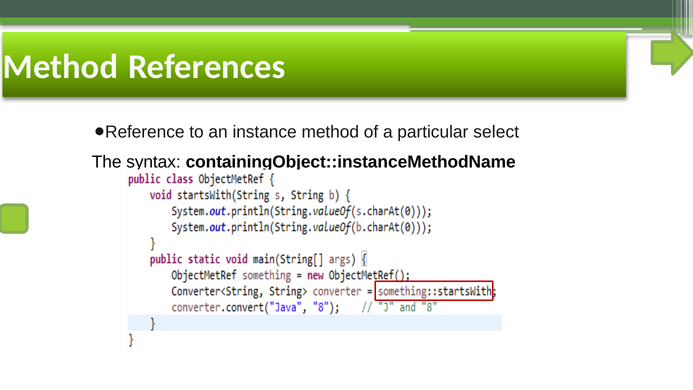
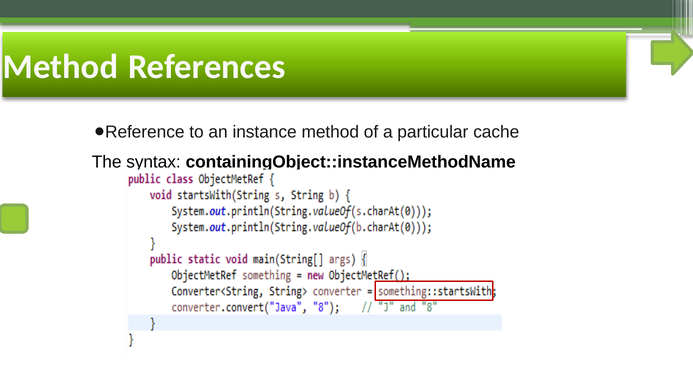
select: select -> cache (496, 132)
